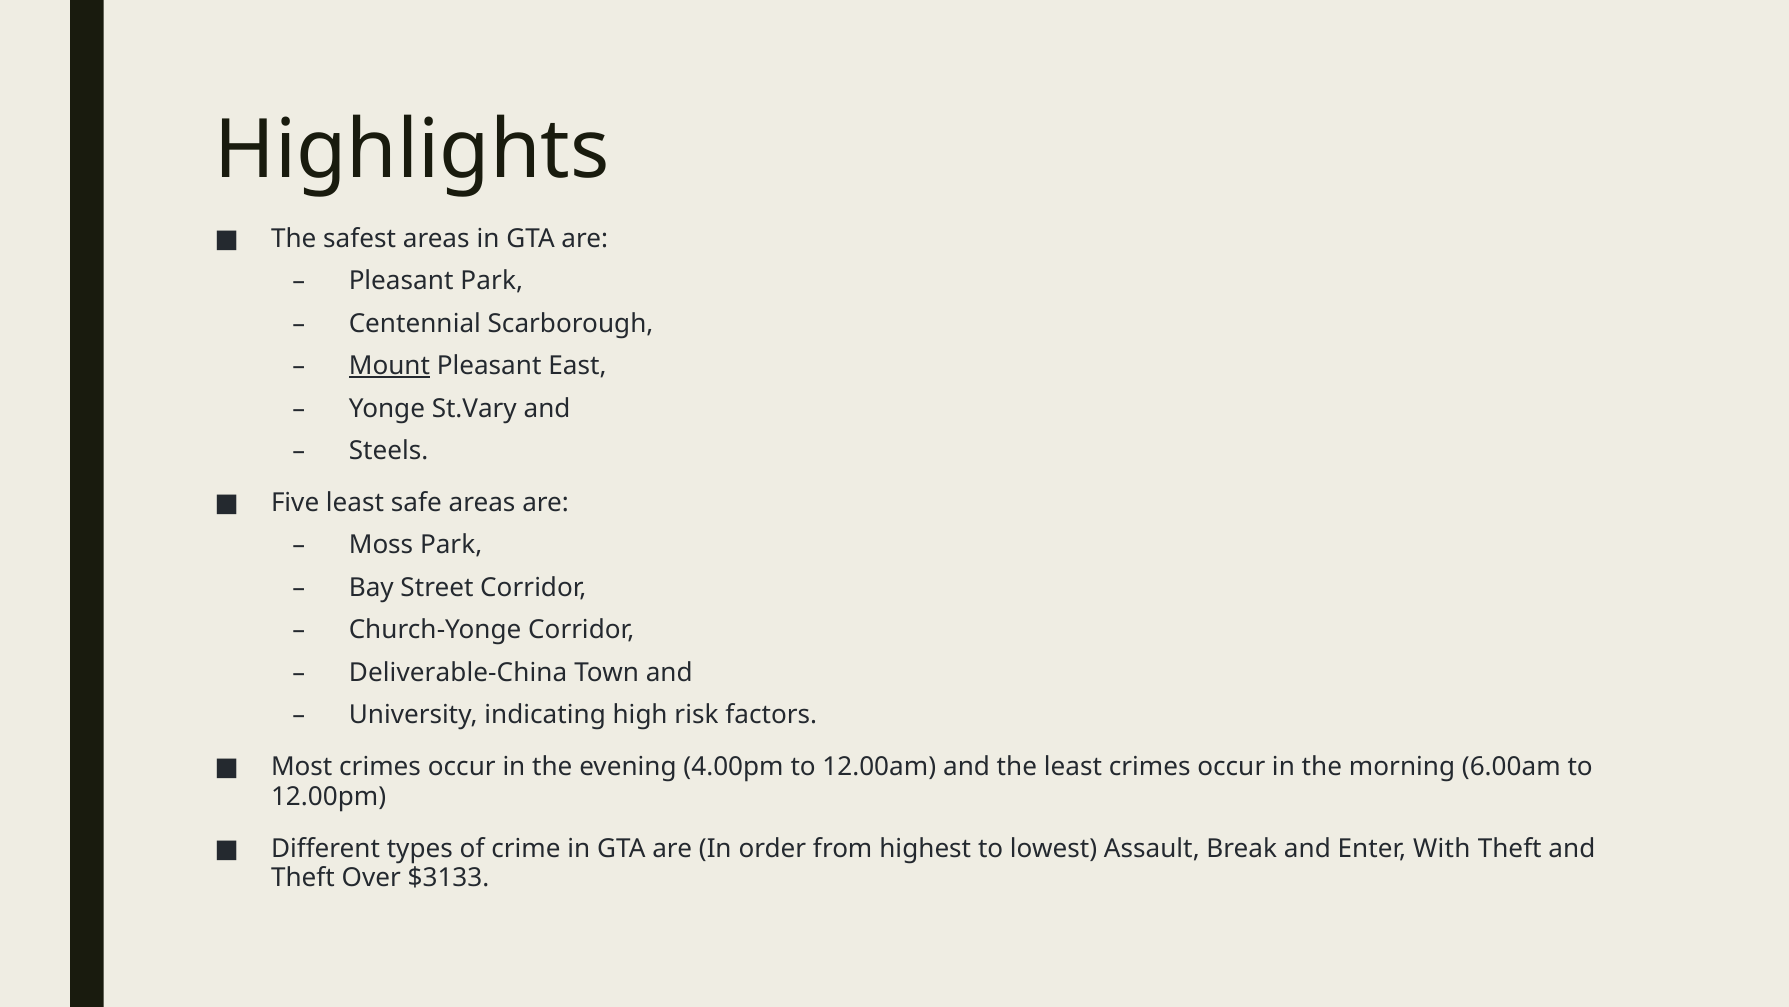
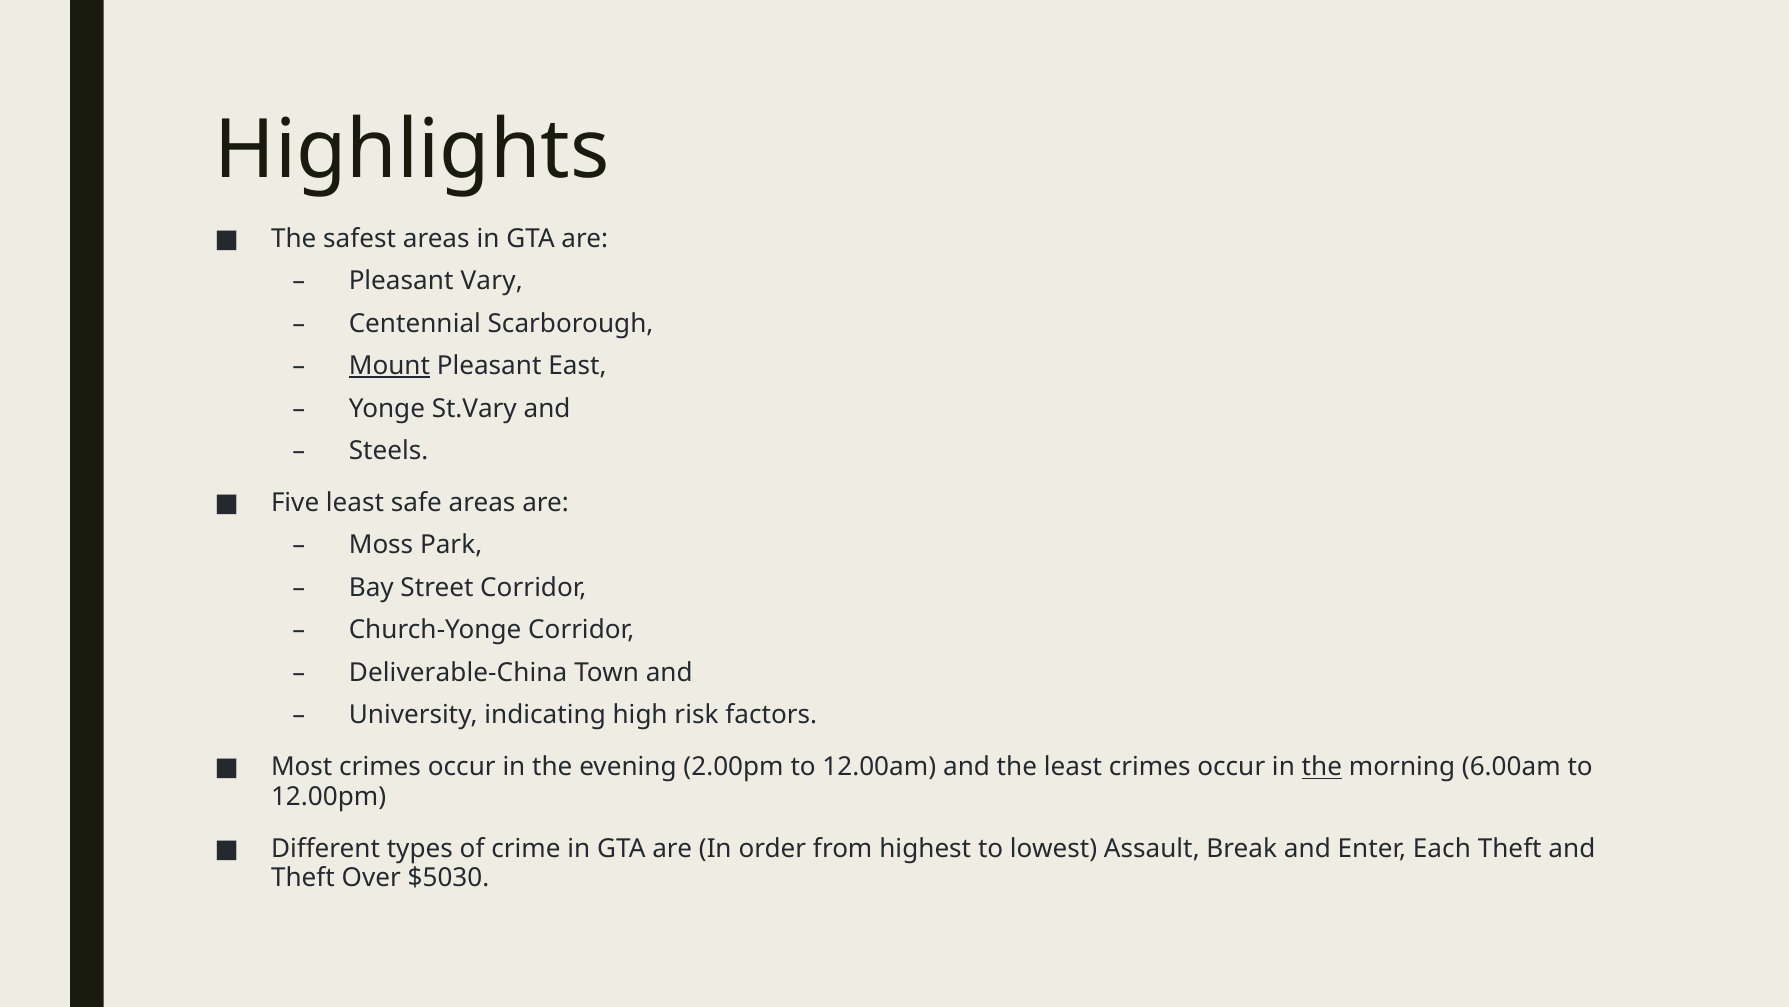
Pleasant Park: Park -> Vary (492, 281)
4.00pm: 4.00pm -> 2.00pm (734, 767)
the underline: none -> present (1322, 767)
With: With -> Each (1442, 848)
$3133: $3133 -> $5030 (448, 877)
